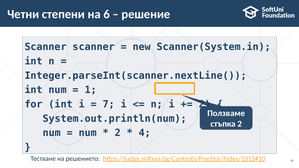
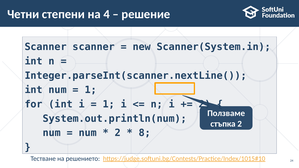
6: 6 -> 4 (107, 14)
7: 7 -> 1 (109, 104)
4: 4 -> 8 (145, 133)
